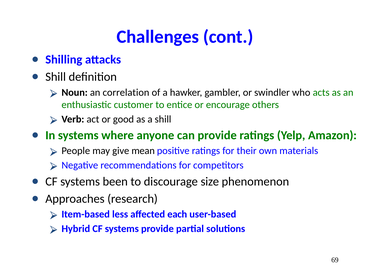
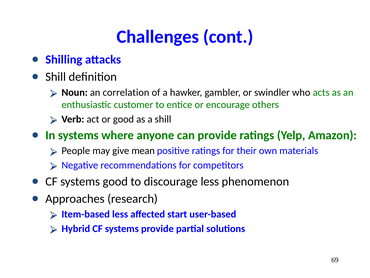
systems been: been -> good (115, 181)
discourage size: size -> less (210, 181)
each: each -> start (177, 214)
